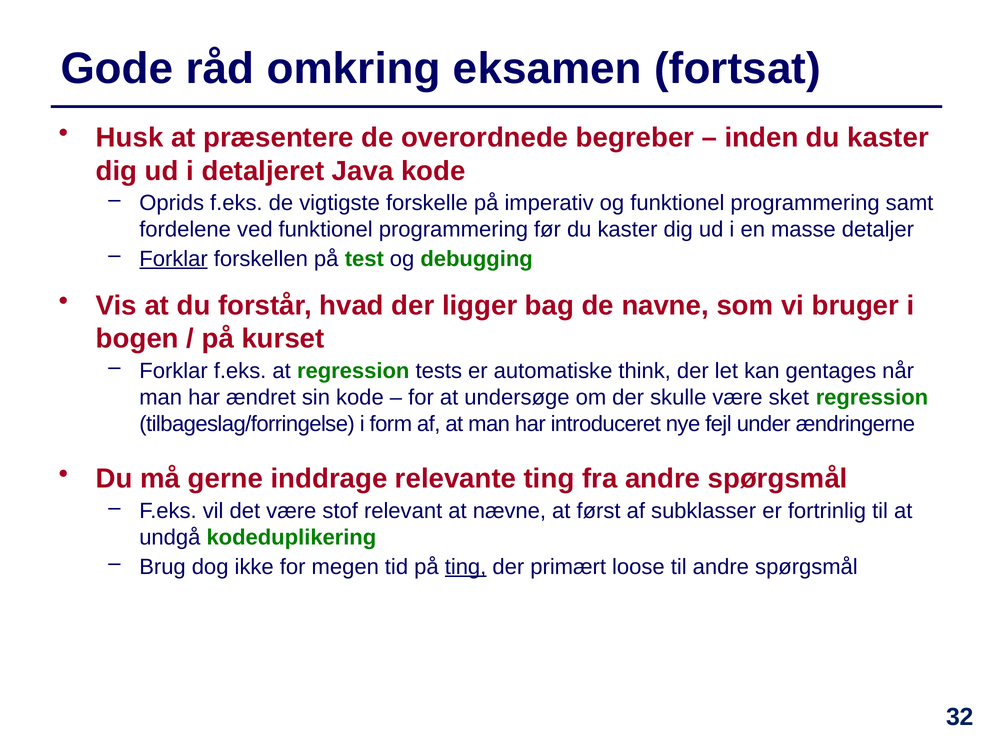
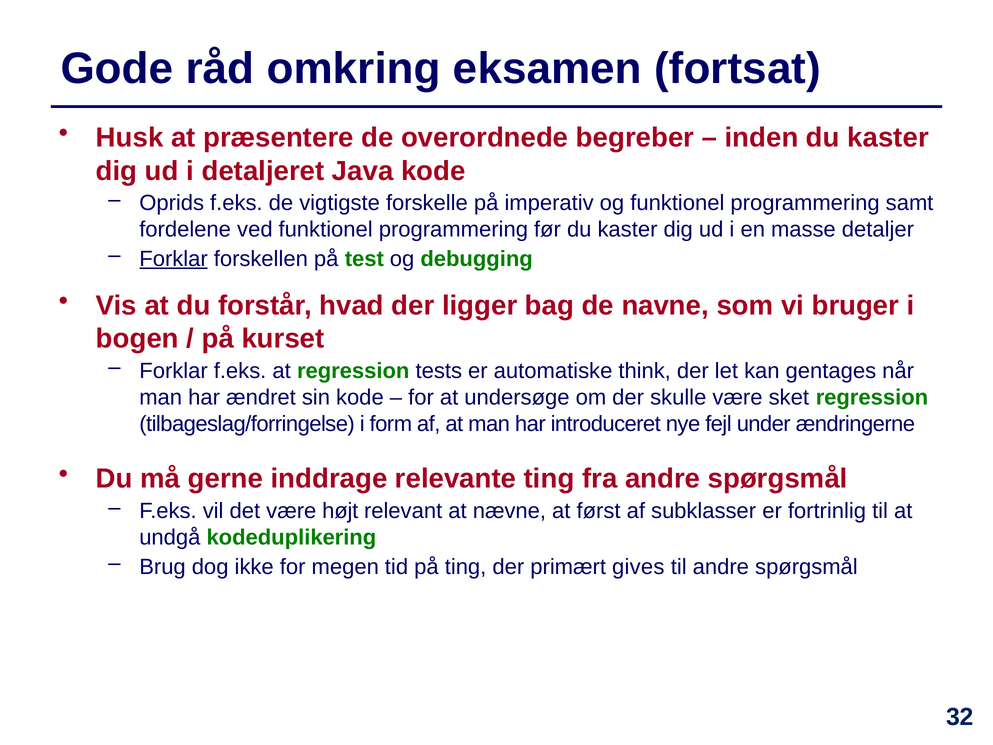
stof: stof -> højt (340, 511)
ting underline: present -> none (466, 567)
loose: loose -> gives (638, 567)
